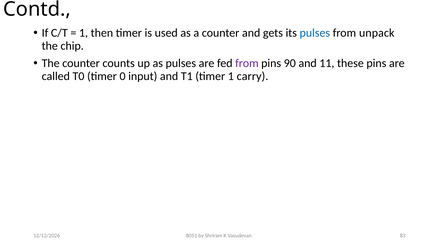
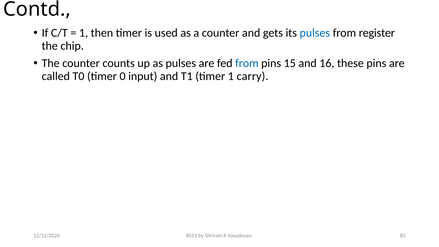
unpack: unpack -> register (377, 33)
from colour: purple -> blue (247, 63)
90: 90 -> 15 (290, 63)
11: 11 -> 16 (327, 63)
